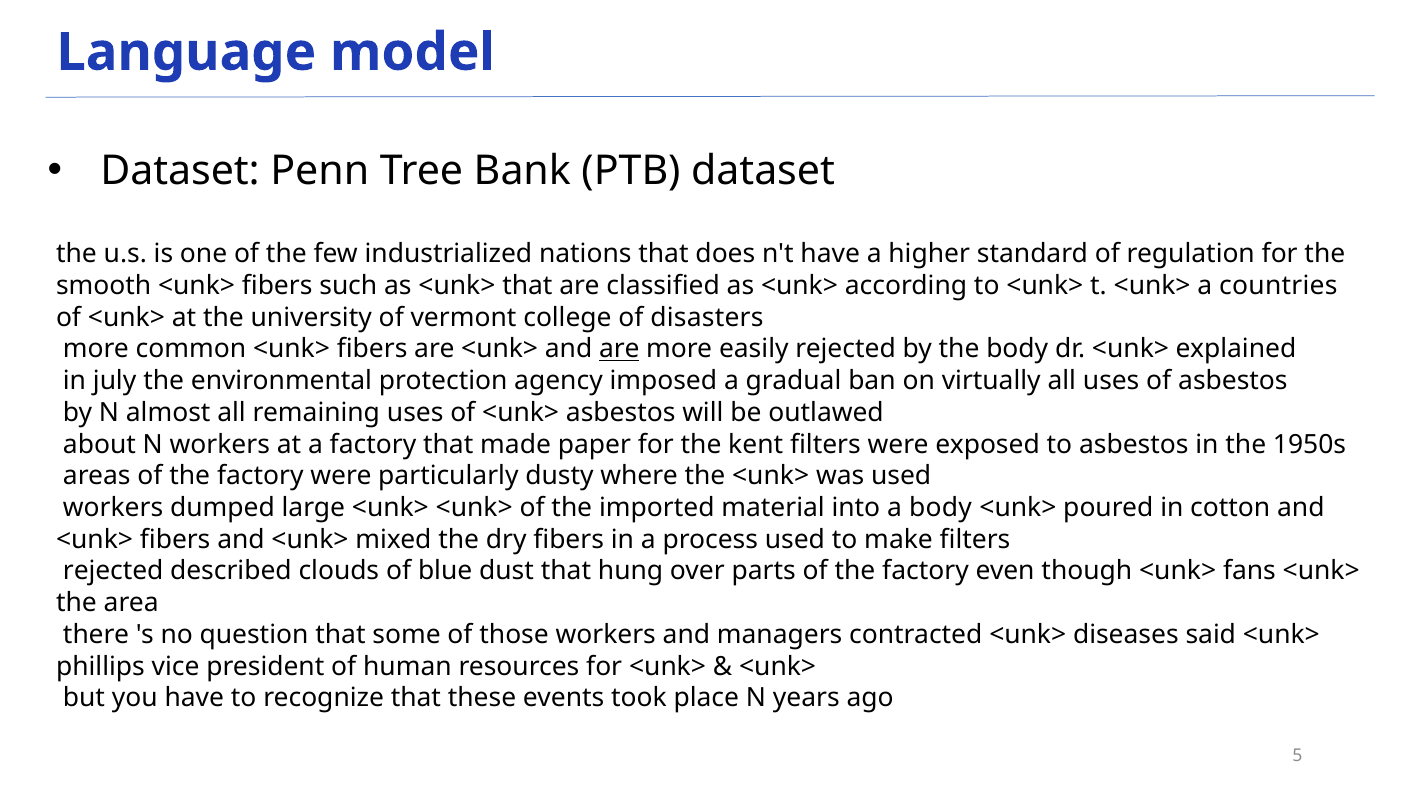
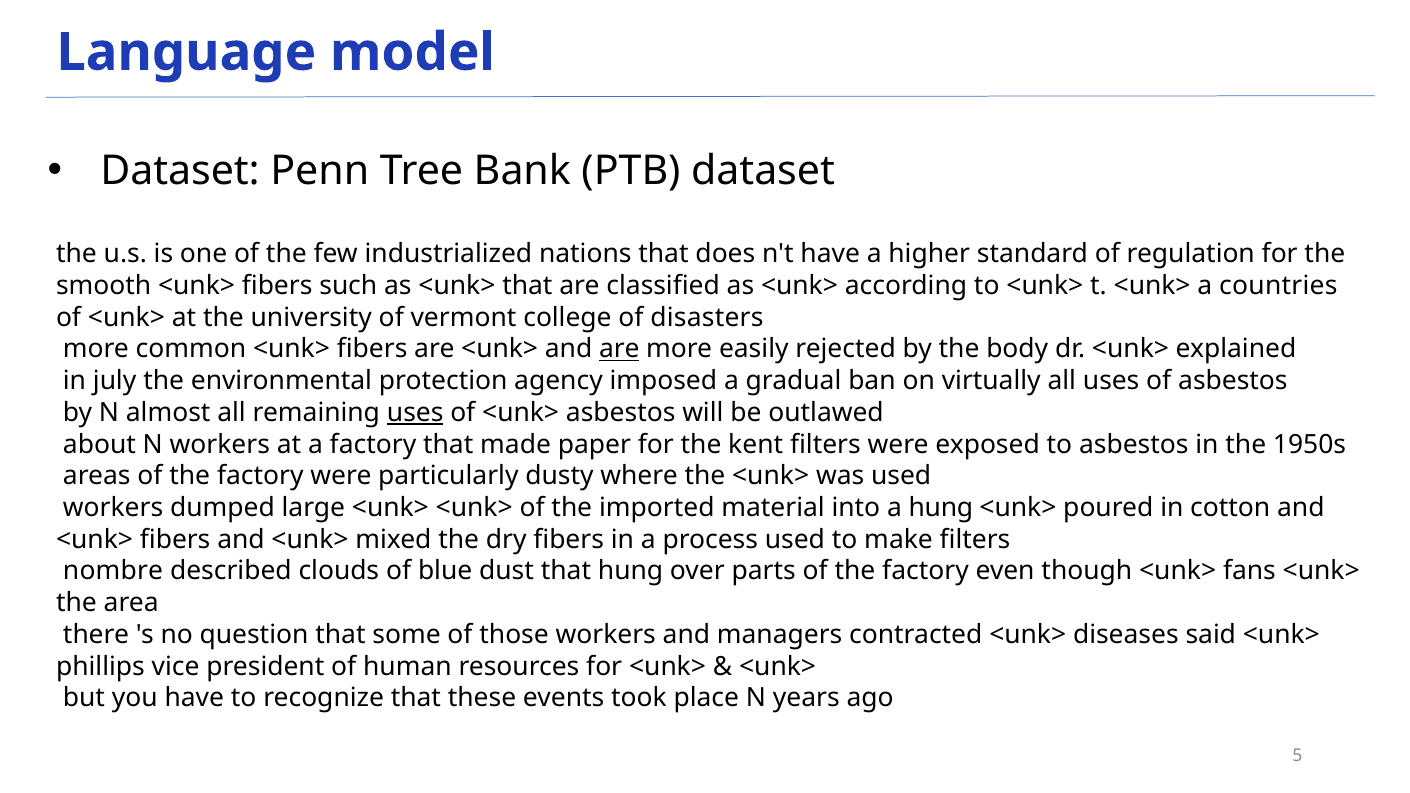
uses underline: none -> present (415, 413)
a body: body -> hung (941, 508)
rejected: rejected -> nombre (113, 571)
